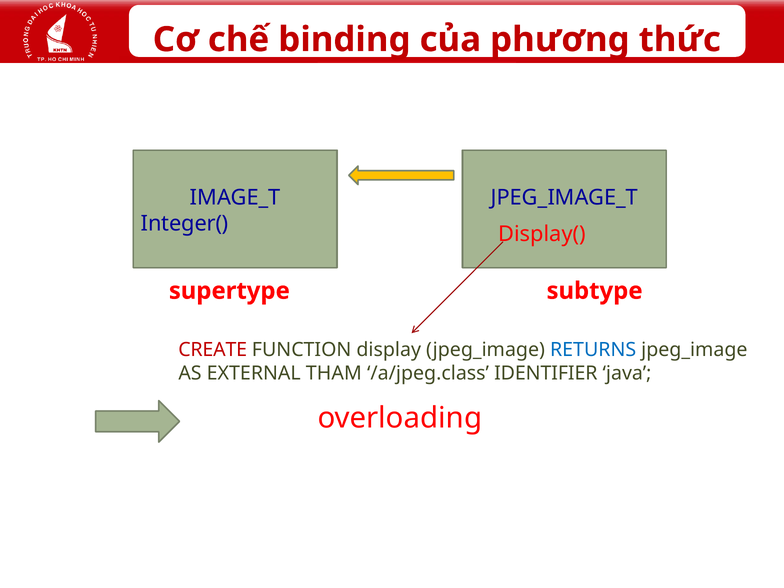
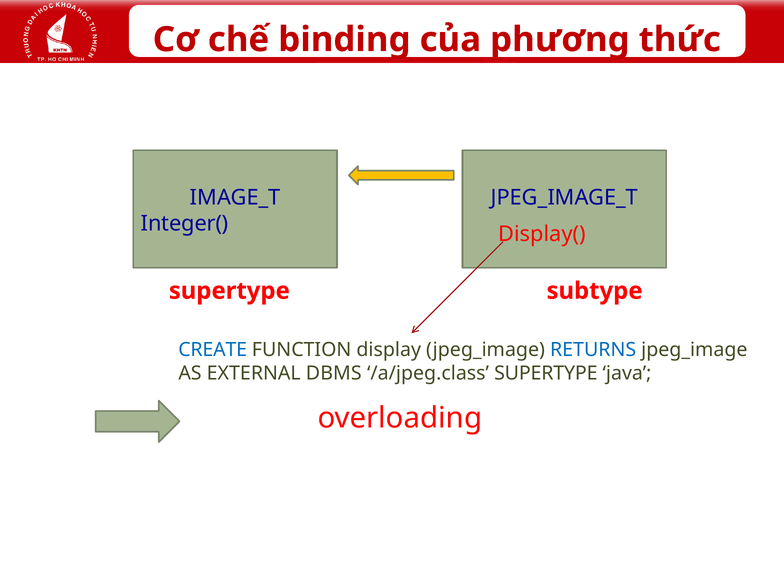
CREATE colour: red -> blue (213, 350)
THAM: THAM -> DBMS (334, 373)
/a/jpeg.class IDENTIFIER: IDENTIFIER -> SUPERTYPE (546, 373)
